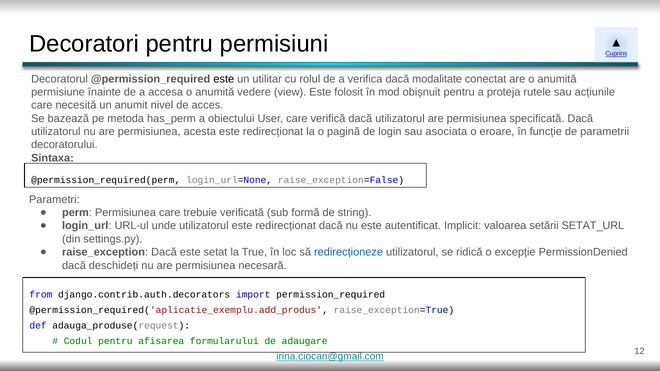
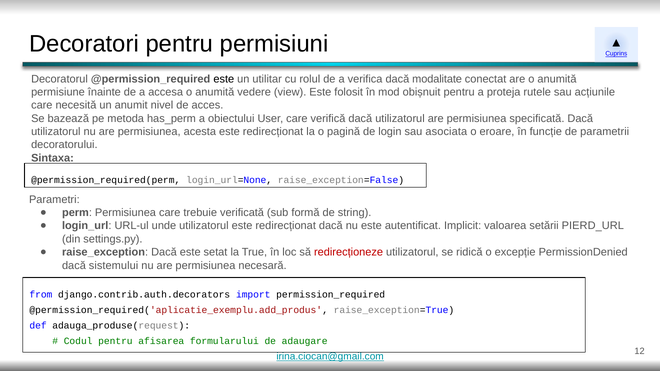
SETAT_URL: SETAT_URL -> PIERD_URL (593, 226)
redirecționeze colour: blue -> red (349, 252)
deschideți: deschideți -> sistemului (114, 266)
